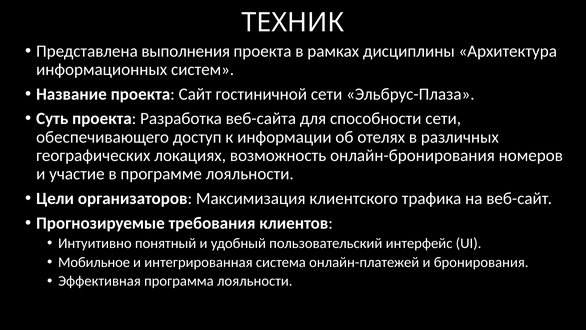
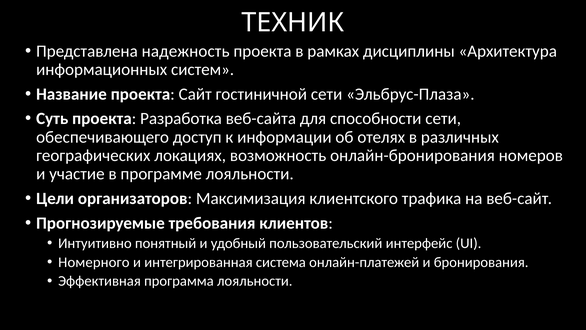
выполнения: выполнения -> надежность (186, 51)
Мобильное: Мобильное -> Номерного (94, 262)
